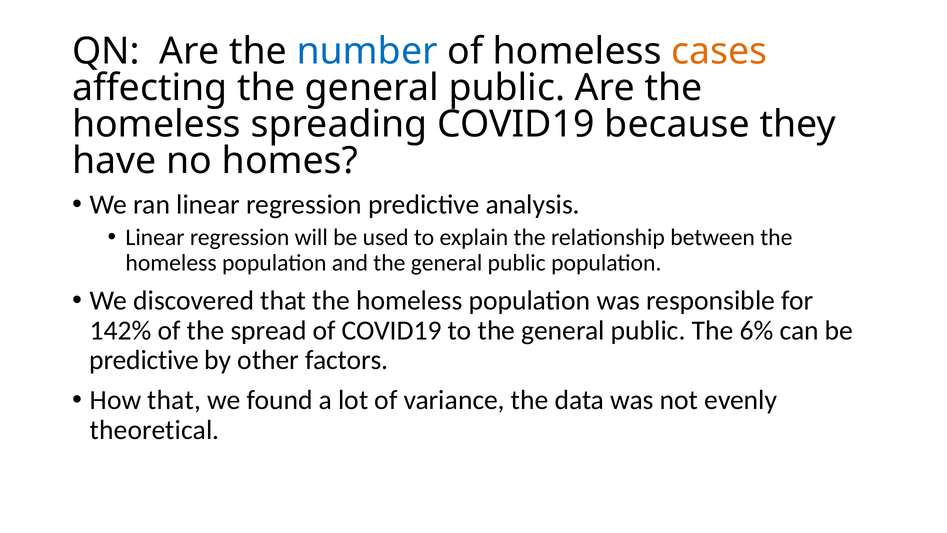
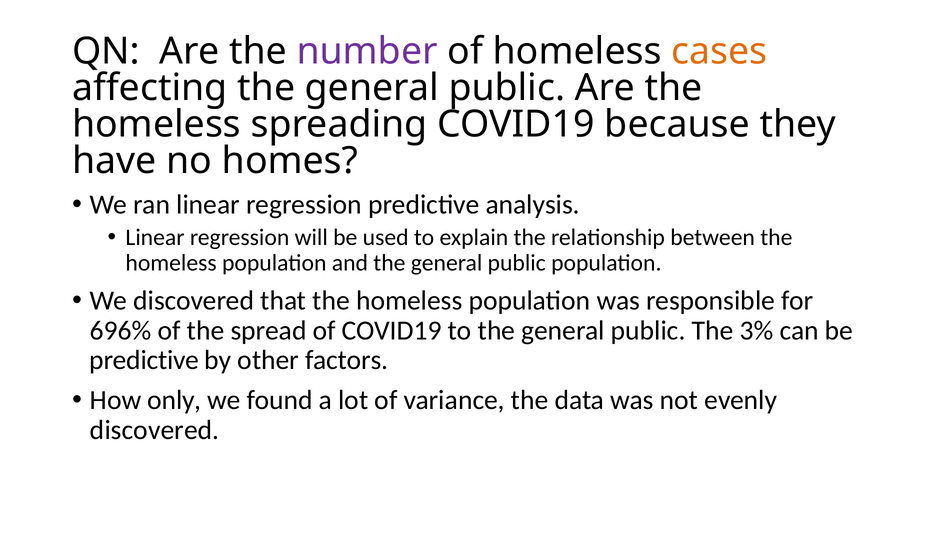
number colour: blue -> purple (367, 51)
142%: 142% -> 696% (121, 330)
6%: 6% -> 3% (756, 330)
How that: that -> only (174, 400)
theoretical: theoretical -> discovered (155, 430)
